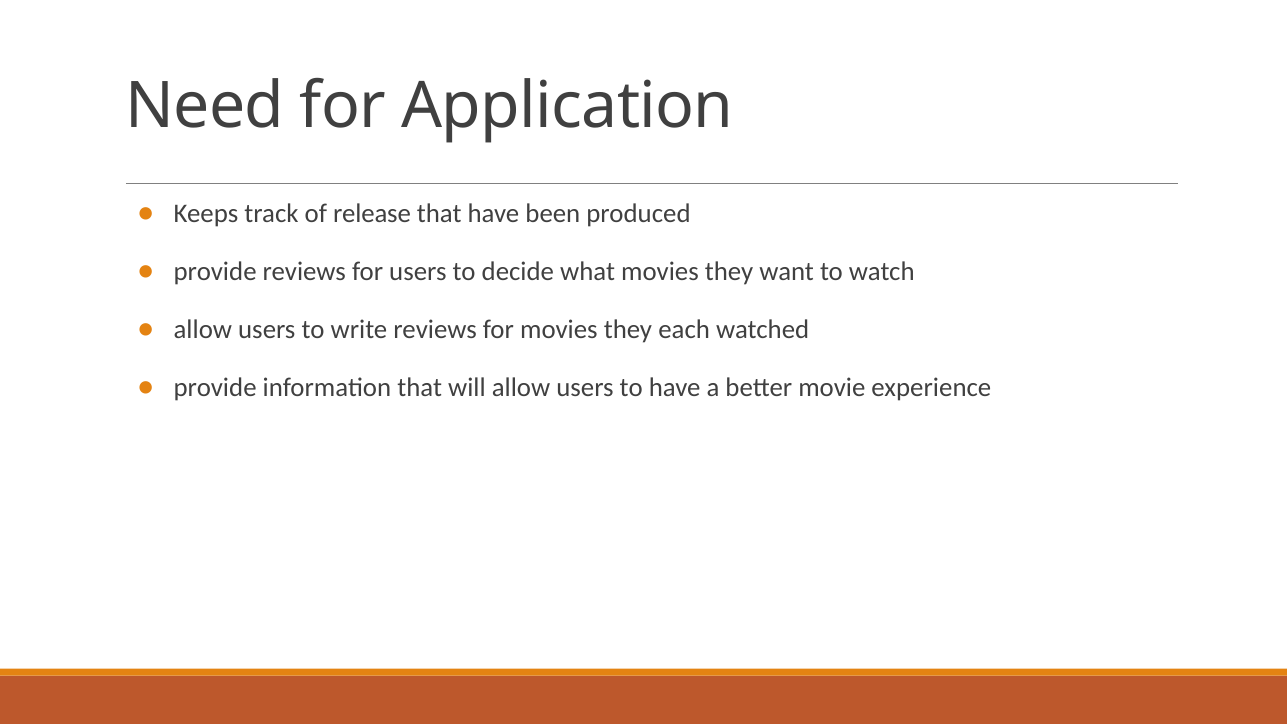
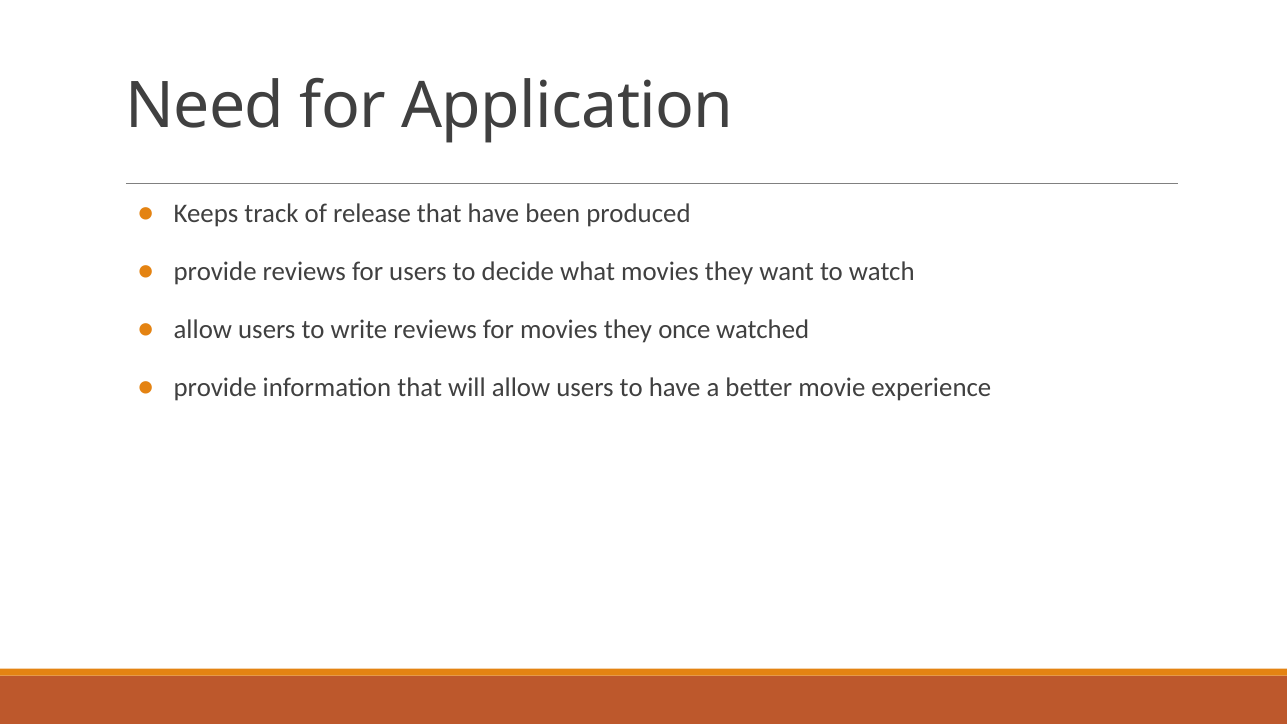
each: each -> once (684, 330)
